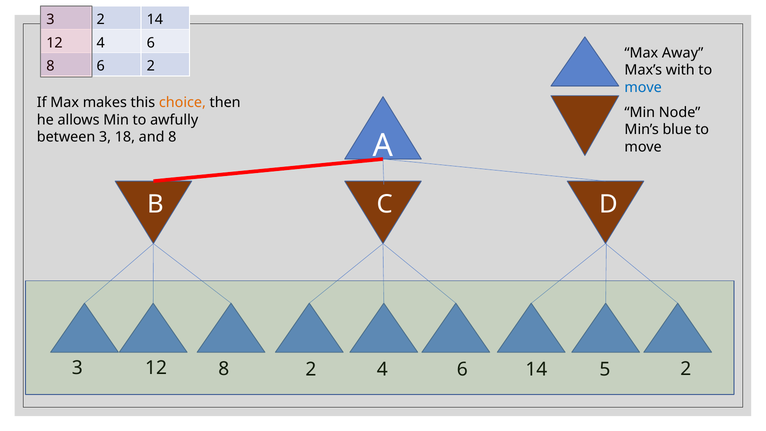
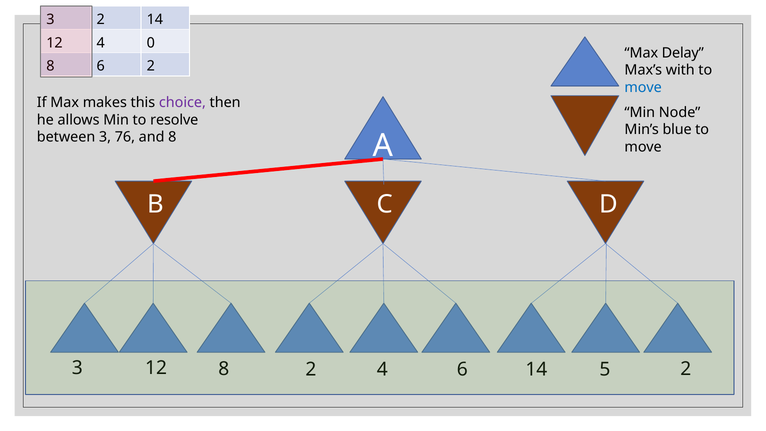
6: 6 -> 0 (151, 43)
Away: Away -> Delay (683, 53)
choice colour: orange -> purple (182, 103)
awfully: awfully -> resolve (174, 120)
18: 18 -> 76 (125, 137)
